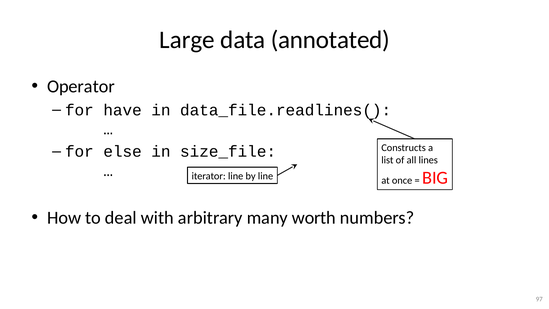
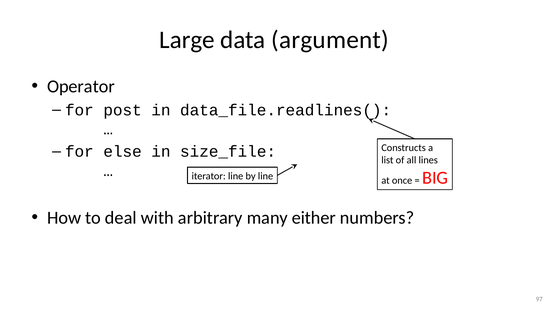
annotated: annotated -> argument (330, 40)
have: have -> post (123, 110)
worth: worth -> either (314, 218)
